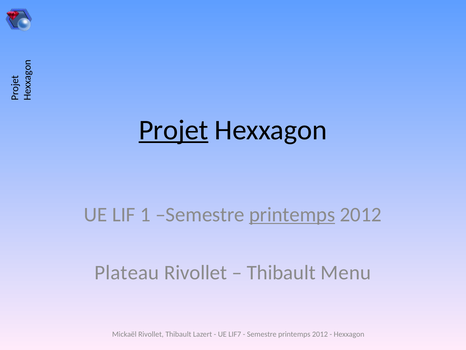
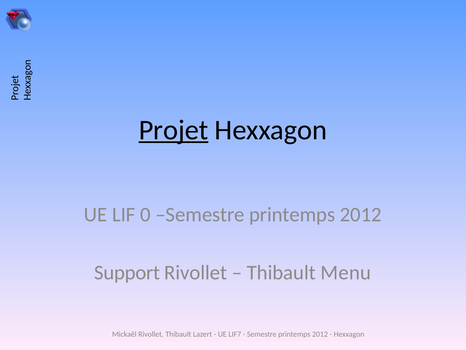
1: 1 -> 0 (145, 214)
printemps underline: present -> none (292, 214)
Plateau: Plateau -> Support (127, 272)
